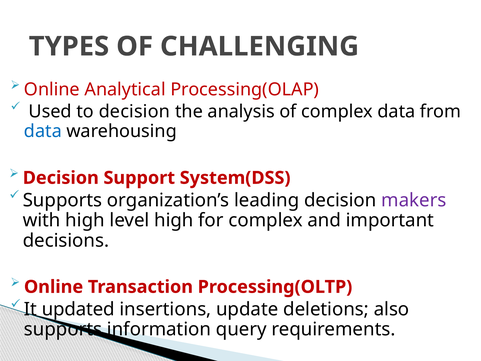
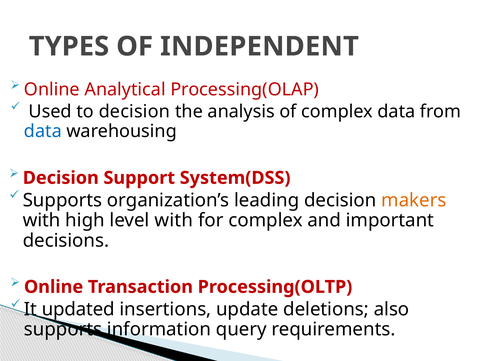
CHALLENGING: CHALLENGING -> INDEPENDENT (259, 46)
makers colour: purple -> orange (414, 200)
level high: high -> with (174, 220)
